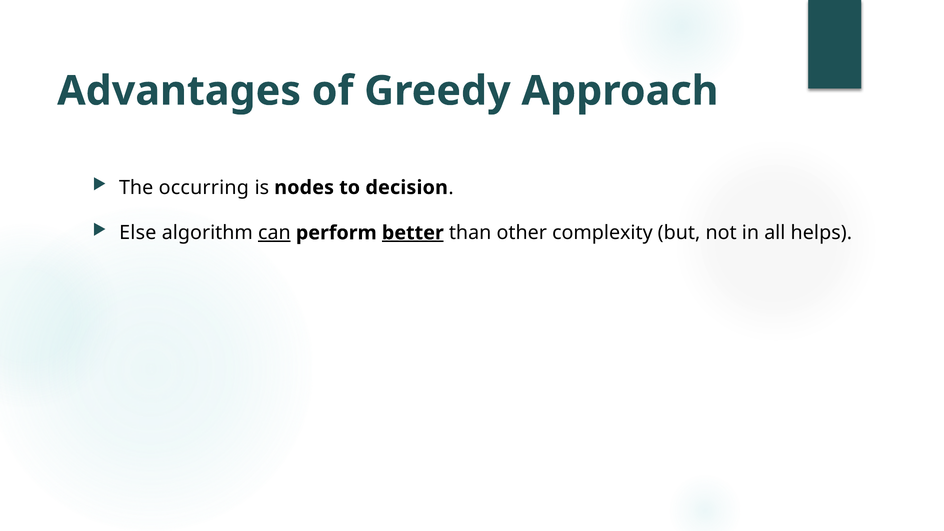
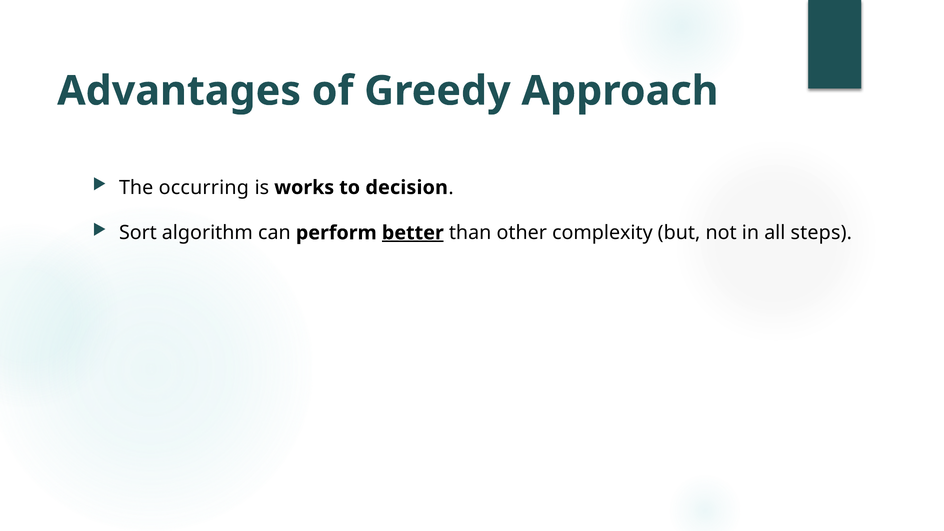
nodes: nodes -> works (304, 188)
Else: Else -> Sort (138, 233)
can underline: present -> none (274, 233)
helps: helps -> steps (821, 233)
